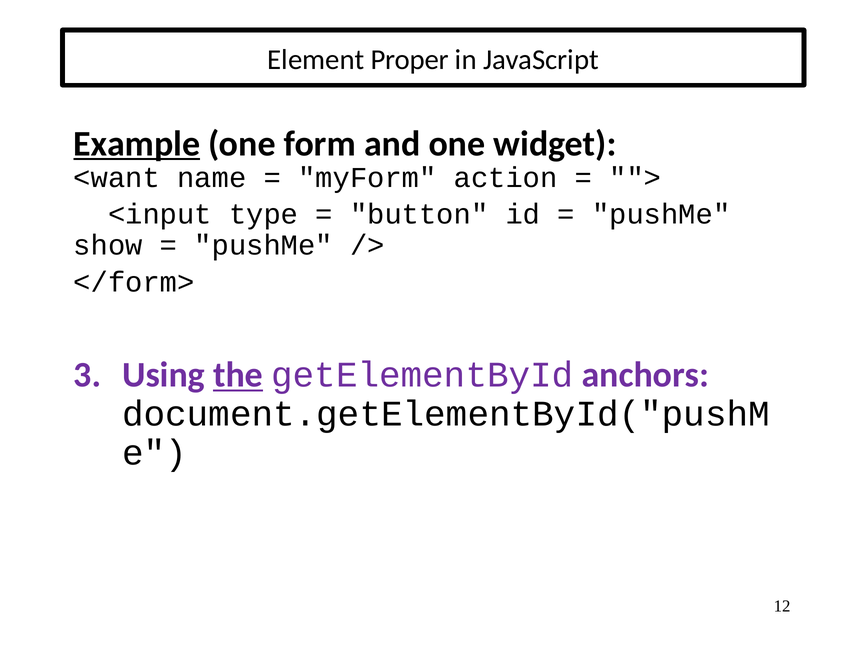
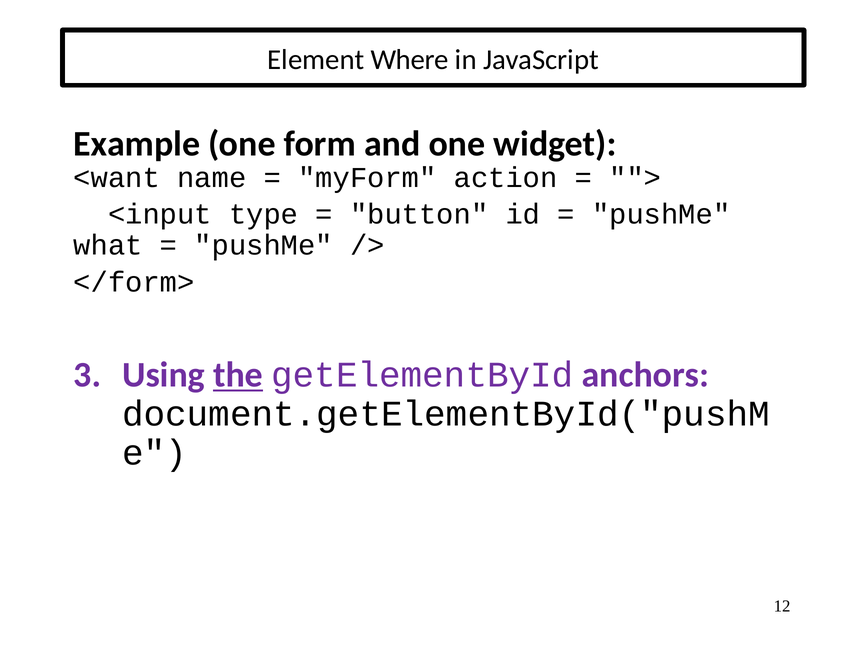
Proper: Proper -> Where (410, 60)
Example underline: present -> none (137, 144)
show: show -> what (108, 245)
